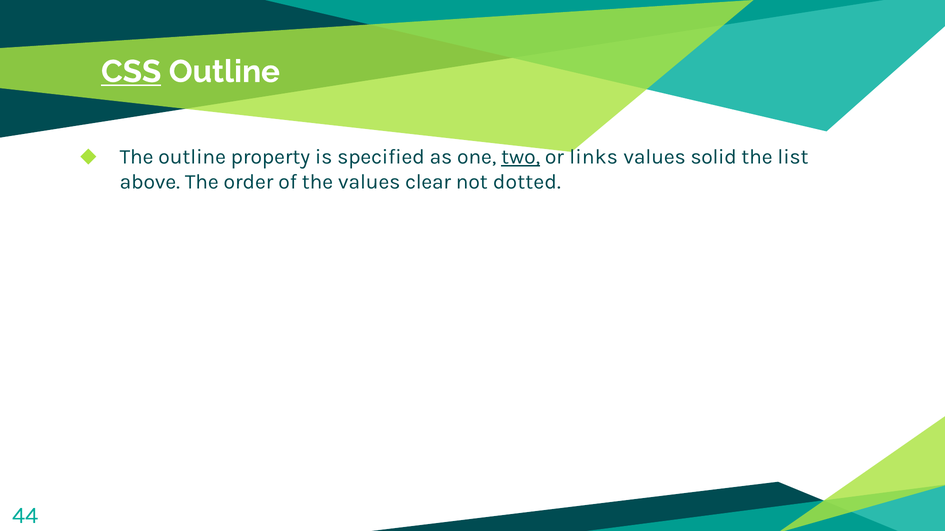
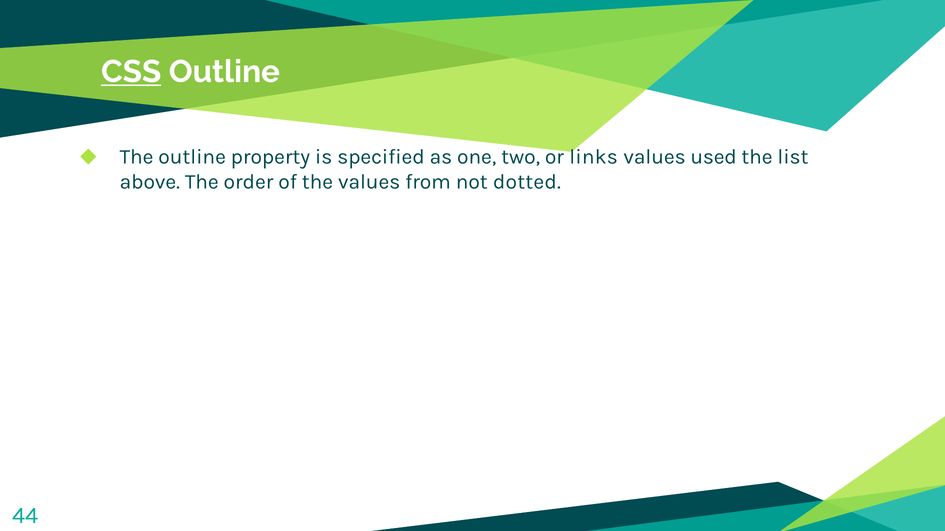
two underline: present -> none (521, 157)
solid: solid -> used (714, 157)
clear: clear -> from (428, 182)
